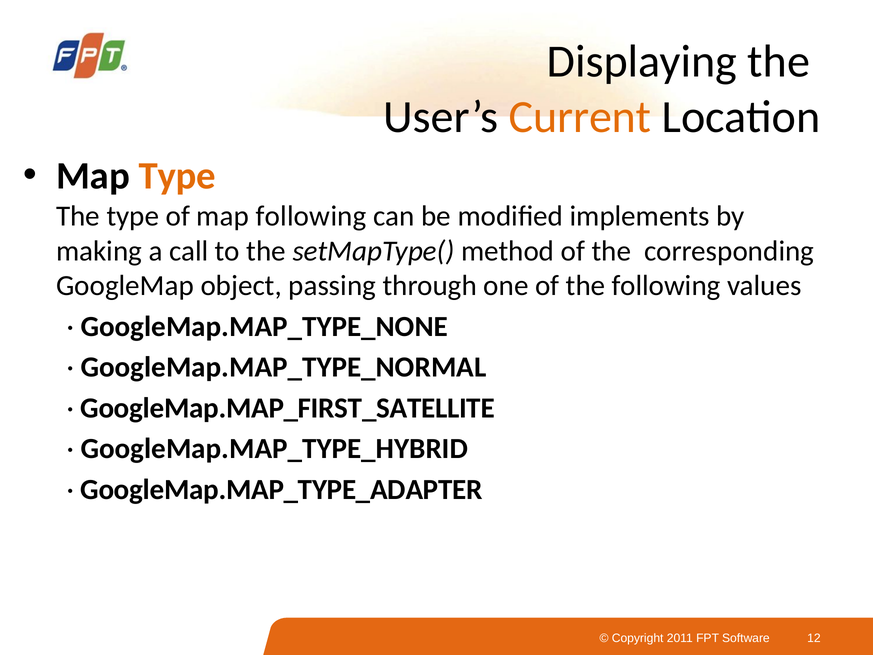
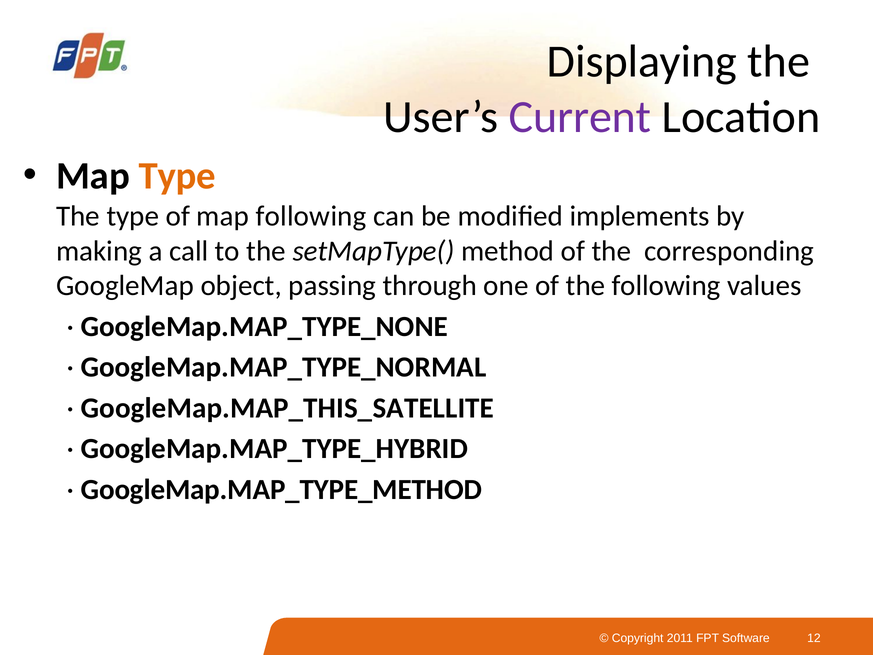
Current colour: orange -> purple (580, 117)
GoogleMap.MAP_FIRST_SATELLITE: GoogleMap.MAP_FIRST_SATELLITE -> GoogleMap.MAP_THIS_SATELLITE (287, 408)
GoogleMap.MAP_TYPE_ADAPTER: GoogleMap.MAP_TYPE_ADAPTER -> GoogleMap.MAP_TYPE_METHOD (281, 489)
